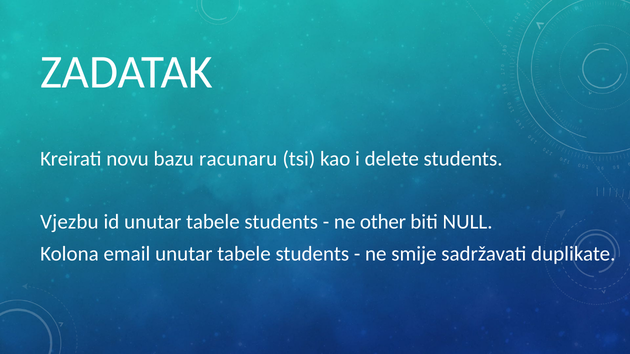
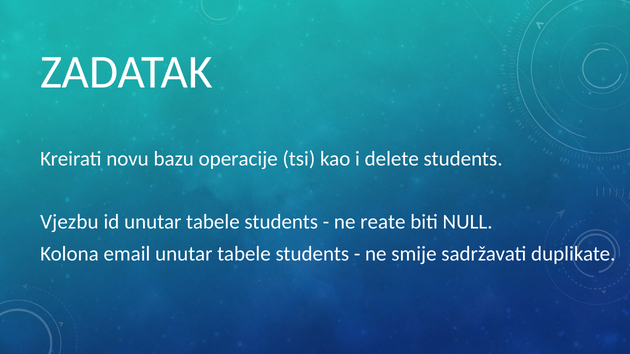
racunaru: racunaru -> operacije (238, 159)
other: other -> reate (383, 222)
